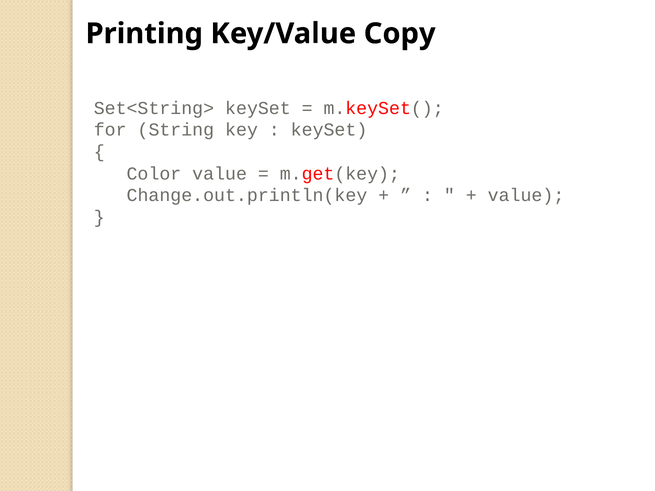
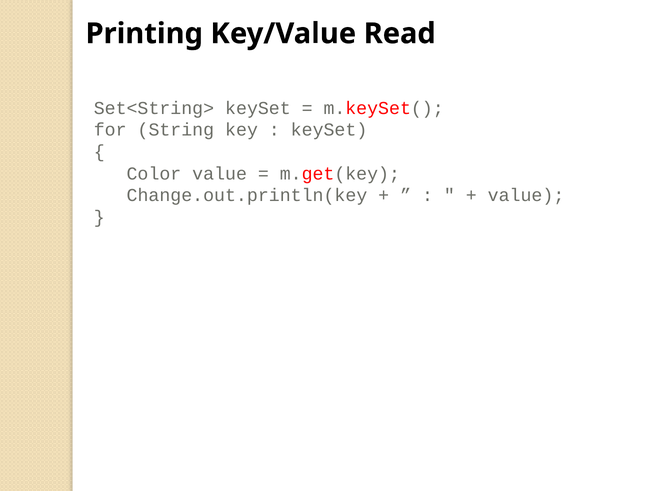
Copy: Copy -> Read (400, 34)
